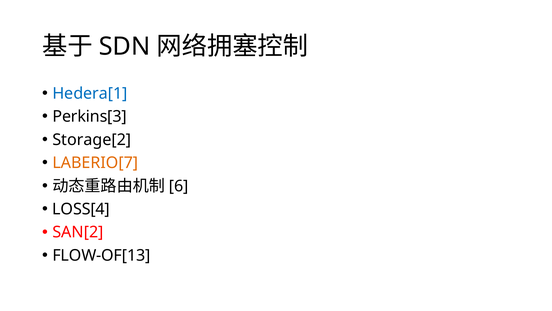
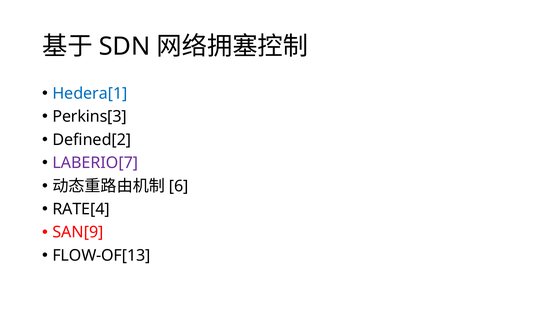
Storage[2: Storage[2 -> Defined[2 (92, 140)
LABERIO[7 colour: orange -> purple (95, 163)
LOSS[4: LOSS[4 -> RATE[4 (81, 209)
SAN[2: SAN[2 -> SAN[9 (78, 232)
